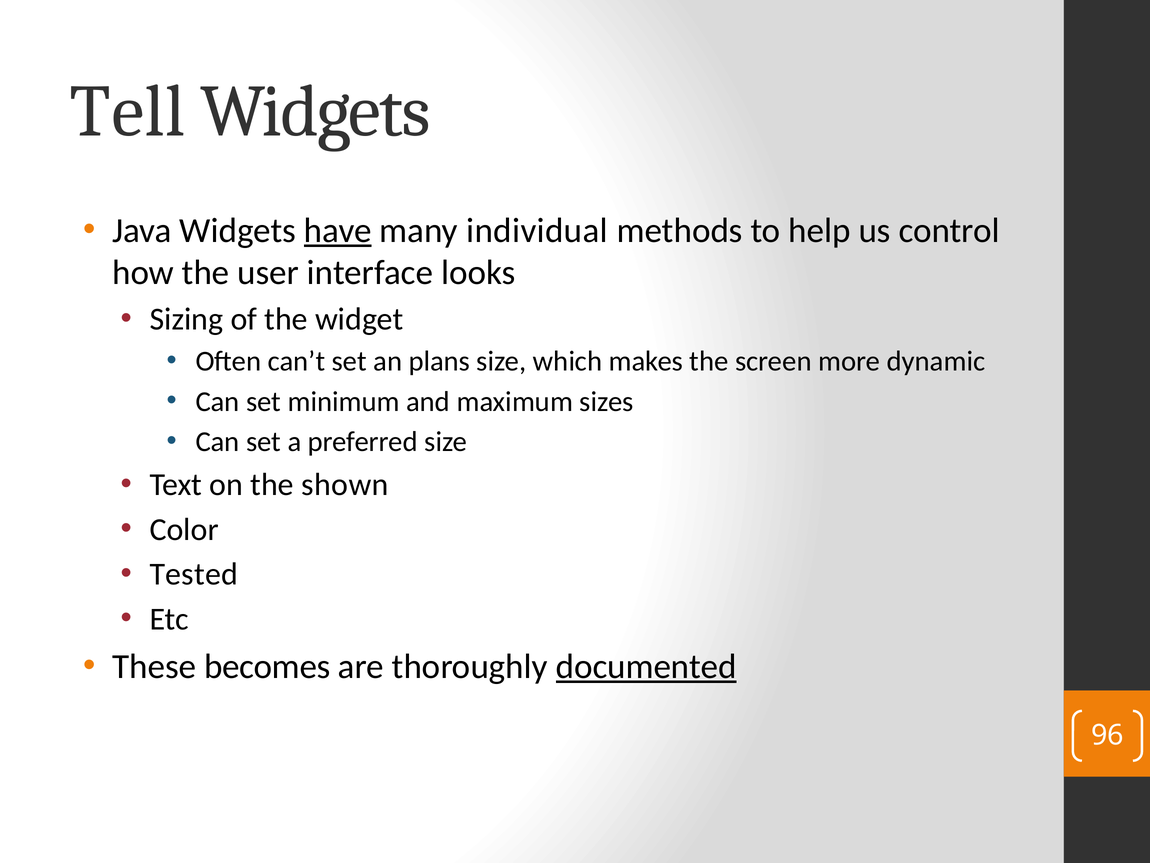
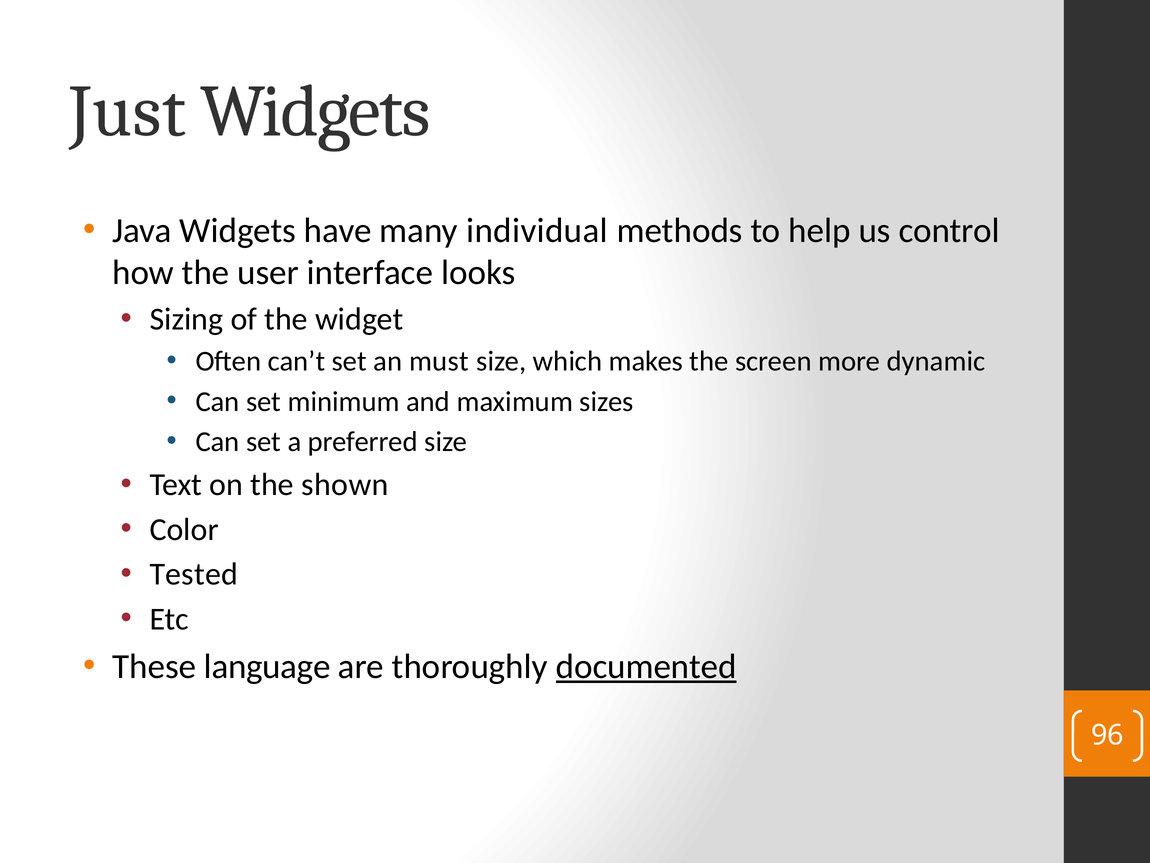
Tell: Tell -> Just (128, 112)
have underline: present -> none (338, 231)
plans: plans -> must (439, 361)
becomes: becomes -> language (267, 666)
